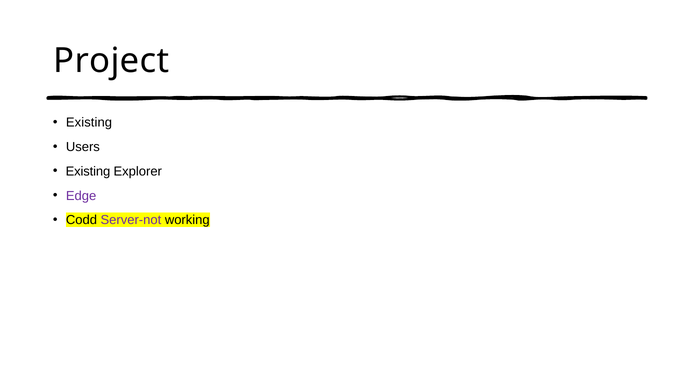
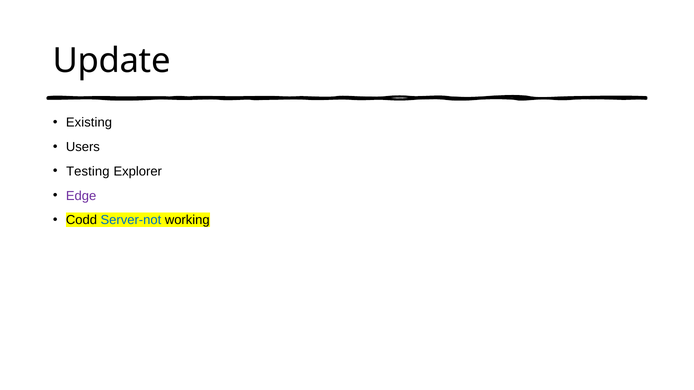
Project: Project -> Update (112, 61)
Existing: Existing -> Testing (88, 172)
Server-not colour: purple -> blue (131, 220)
